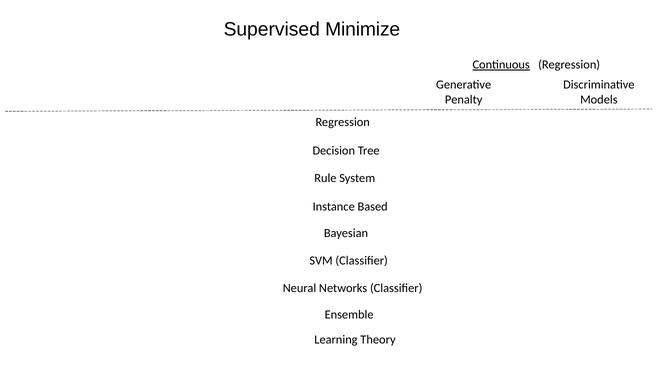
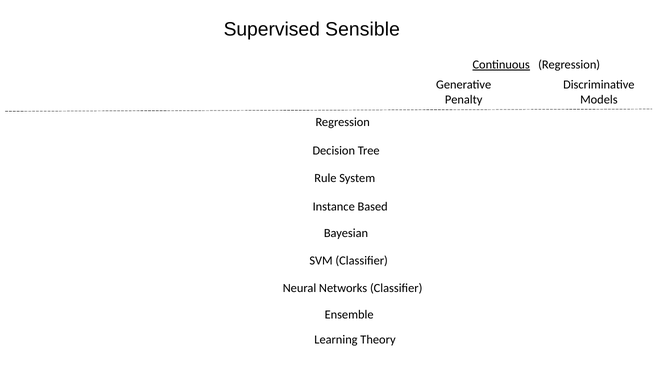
Minimize: Minimize -> Sensible (363, 29)
